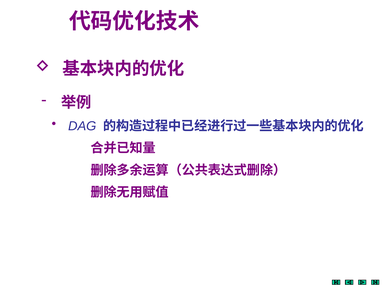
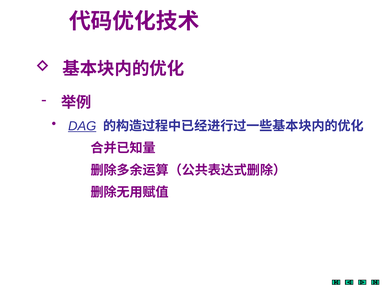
DAG underline: none -> present (82, 126)
